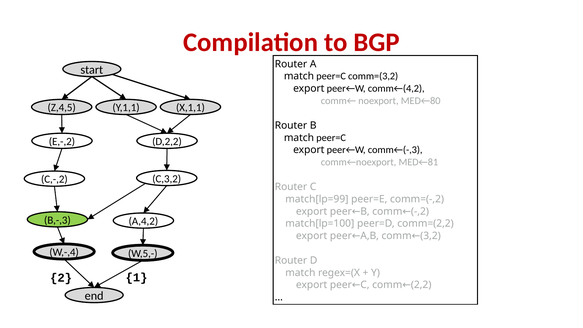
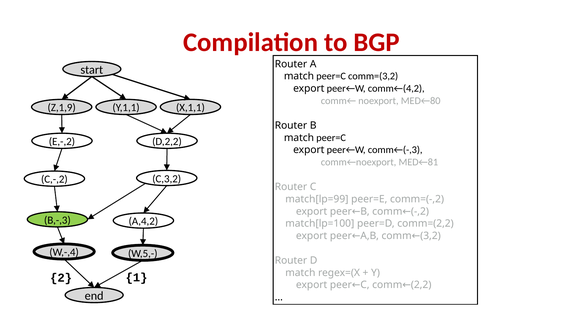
Z,4,5: Z,4,5 -> Z,1,9 (62, 108)
